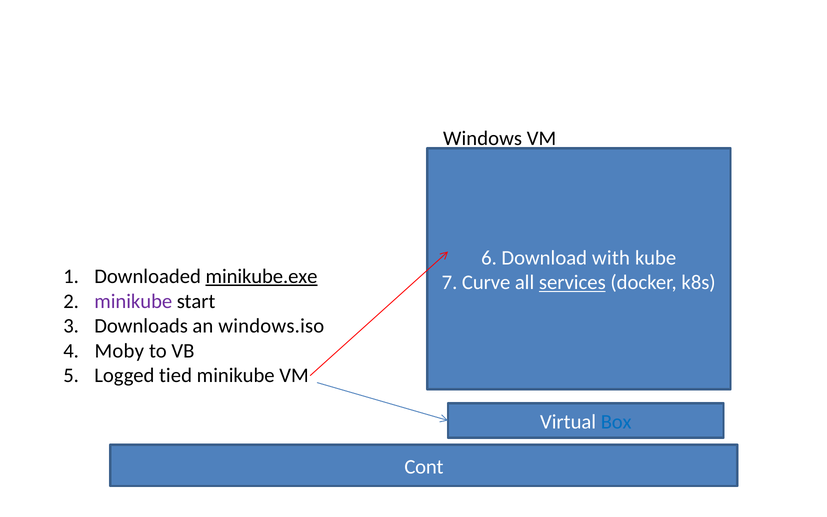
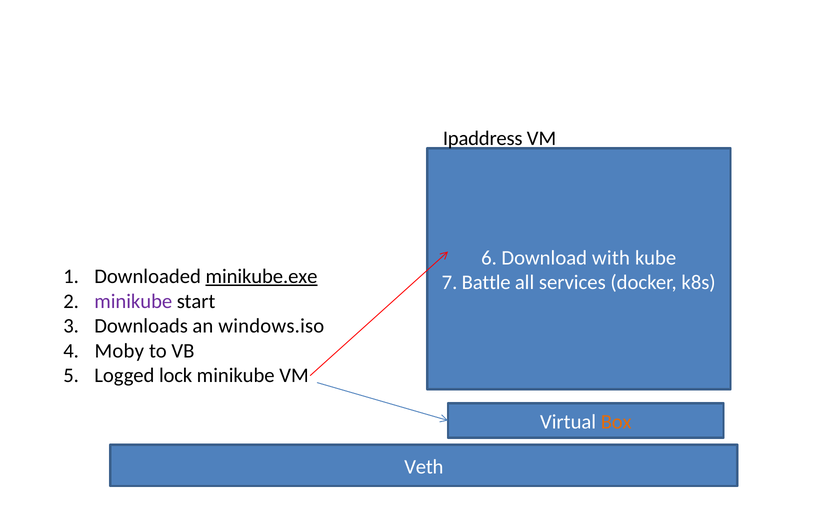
Windows: Windows -> Ipaddress (483, 138)
Curve: Curve -> Battle (486, 283)
services underline: present -> none (572, 283)
tied: tied -> lock (176, 376)
Box colour: blue -> orange (616, 422)
Cont: Cont -> Veth (424, 467)
